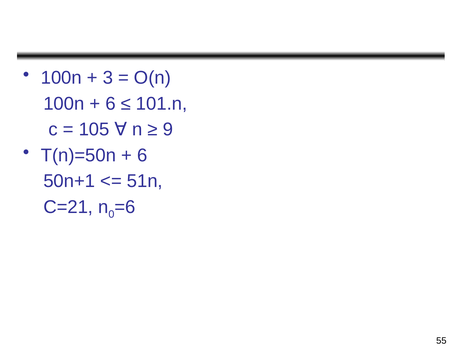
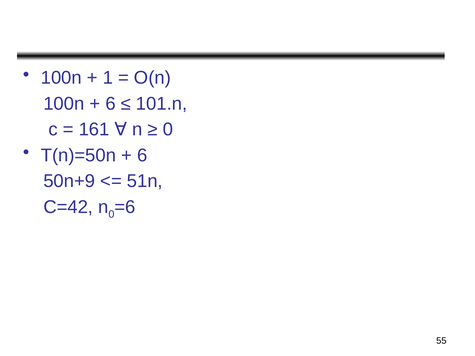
3: 3 -> 1 (108, 78)
105: 105 -> 161 (94, 130)
9: 9 -> 0 (168, 130)
50n+1: 50n+1 -> 50n+9 (69, 181)
C=21: C=21 -> C=42 (68, 207)
